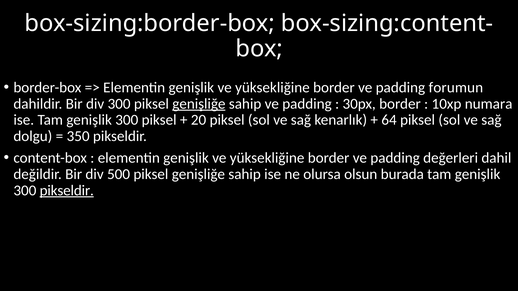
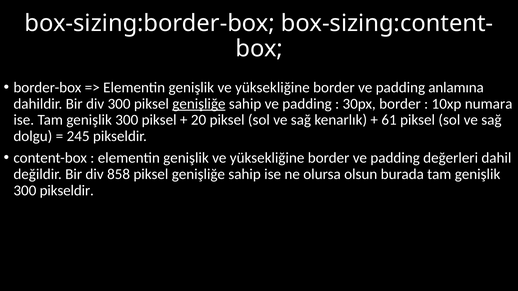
forumun: forumun -> anlamına (456, 88)
64: 64 -> 61 (389, 120)
350: 350 -> 245 (78, 136)
500: 500 -> 858 (119, 174)
pikseldir underline: present -> none (67, 191)
